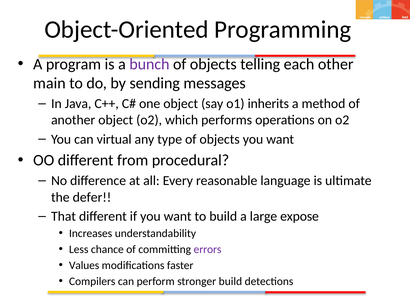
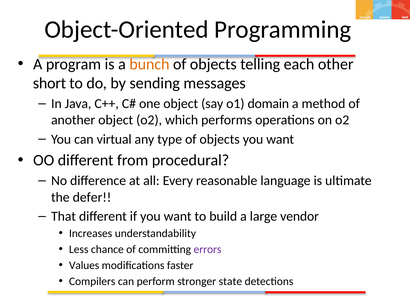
bunch colour: purple -> orange (149, 64)
main: main -> short (50, 83)
inherits: inherits -> domain (268, 103)
expose: expose -> vendor (300, 216)
stronger build: build -> state (230, 281)
